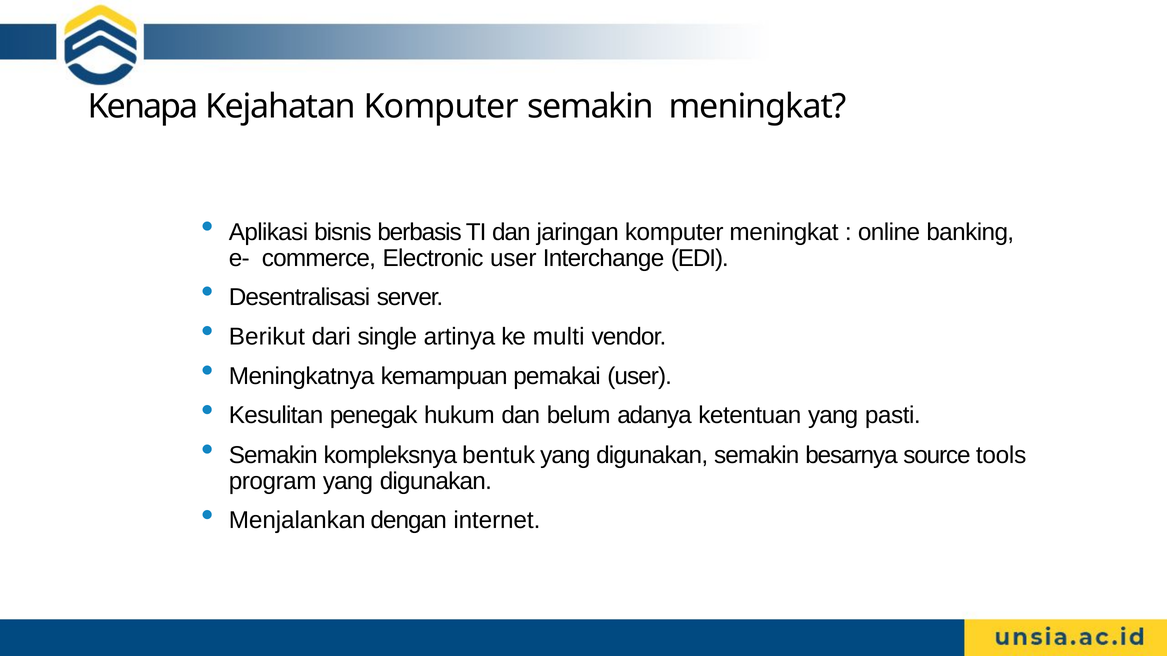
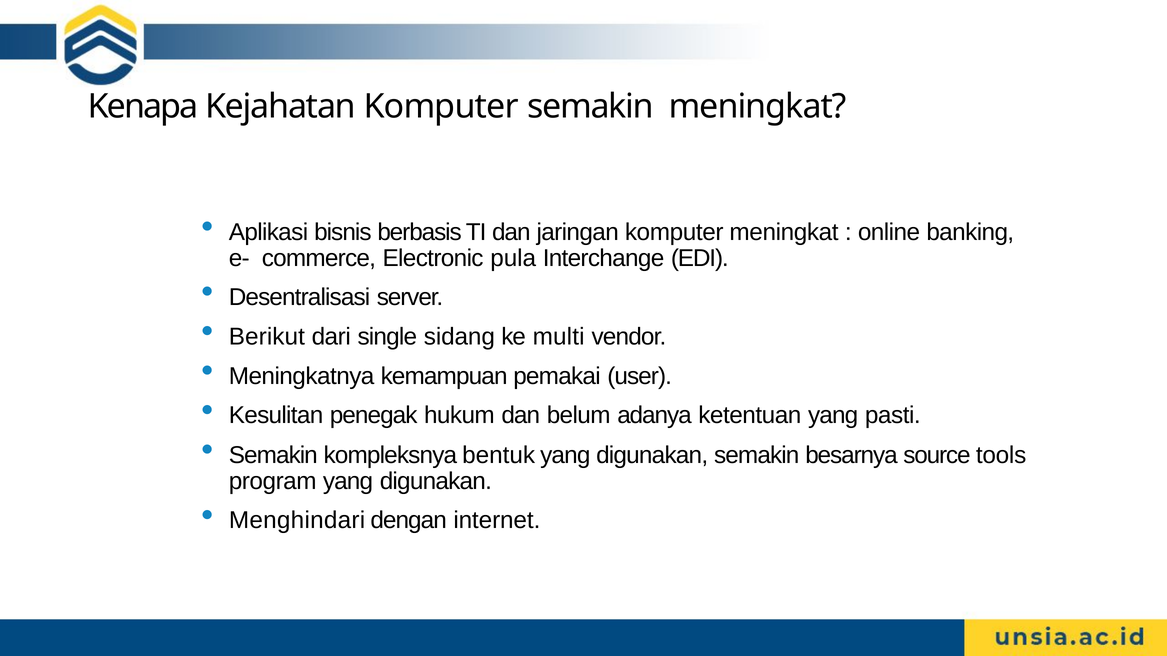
Electronic user: user -> pula (513, 258)
artinya: artinya -> sidang (459, 337)
Menjalankan: Menjalankan -> Menghindari (297, 521)
